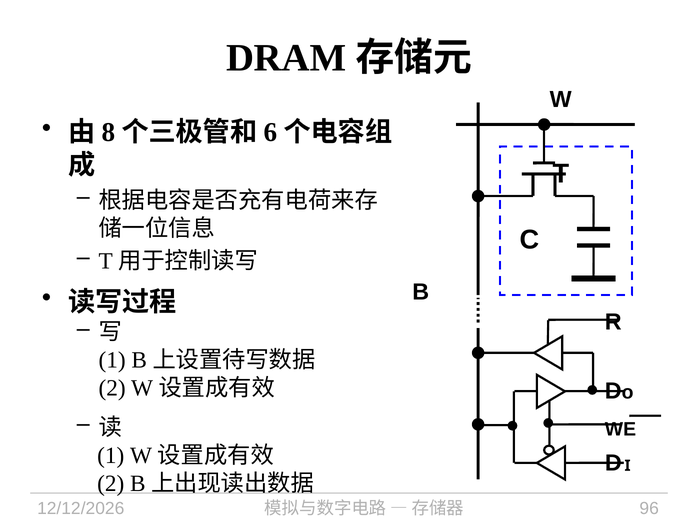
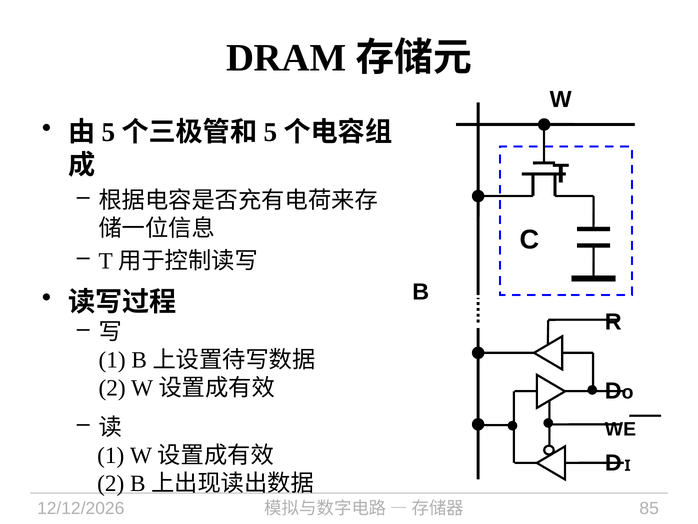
8: 8 -> 5 (108, 132)
6: 6 -> 5 (271, 132)
96: 96 -> 85 (649, 508)
